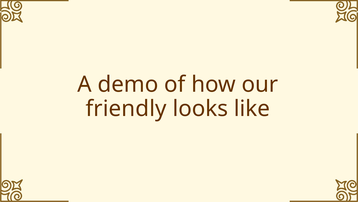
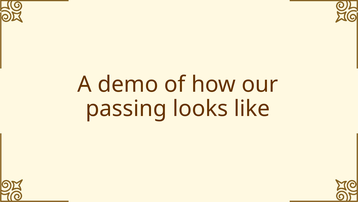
friendly: friendly -> passing (126, 108)
